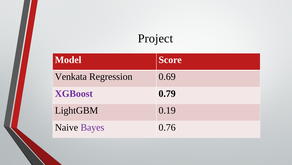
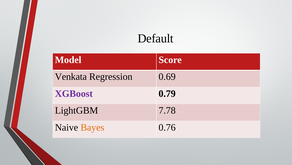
Project: Project -> Default (156, 38)
0.19: 0.19 -> 7.78 (167, 110)
Bayes colour: purple -> orange (92, 127)
